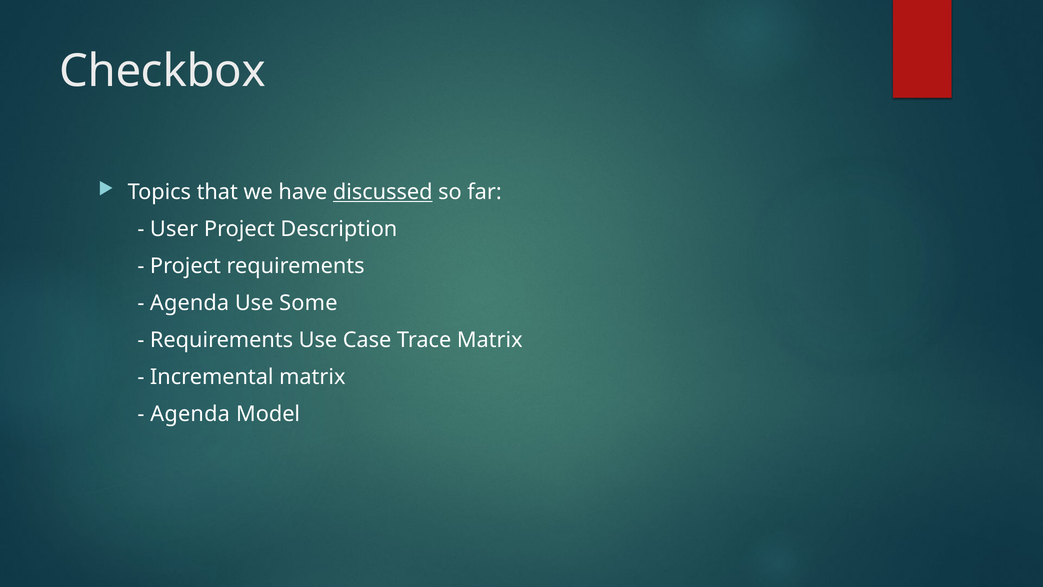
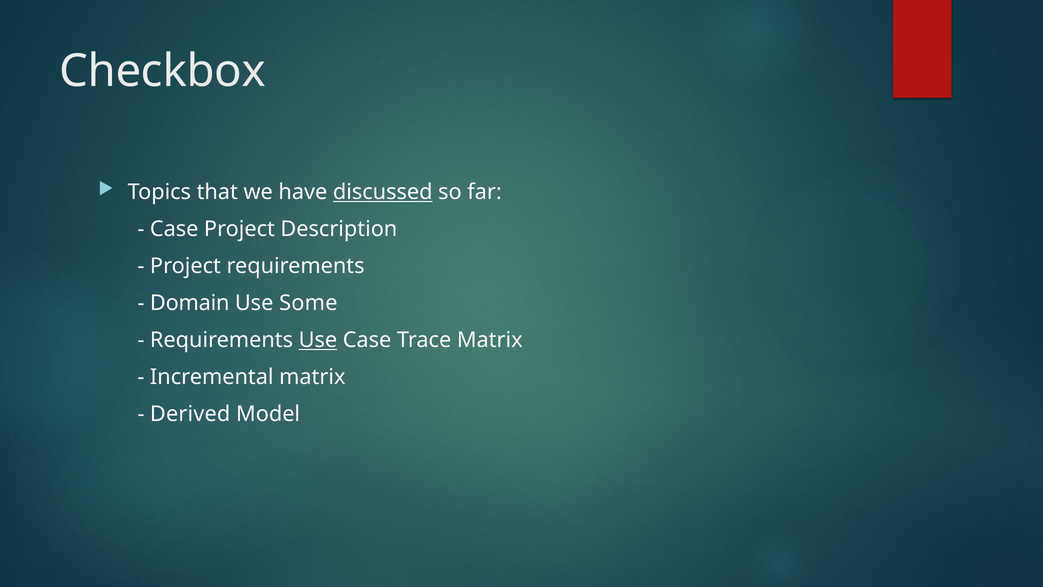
User: User -> Case (174, 229)
Agenda: Agenda -> Domain (190, 303)
Use underline: none -> present (318, 340)
Agenda: Agenda -> Derived (190, 414)
